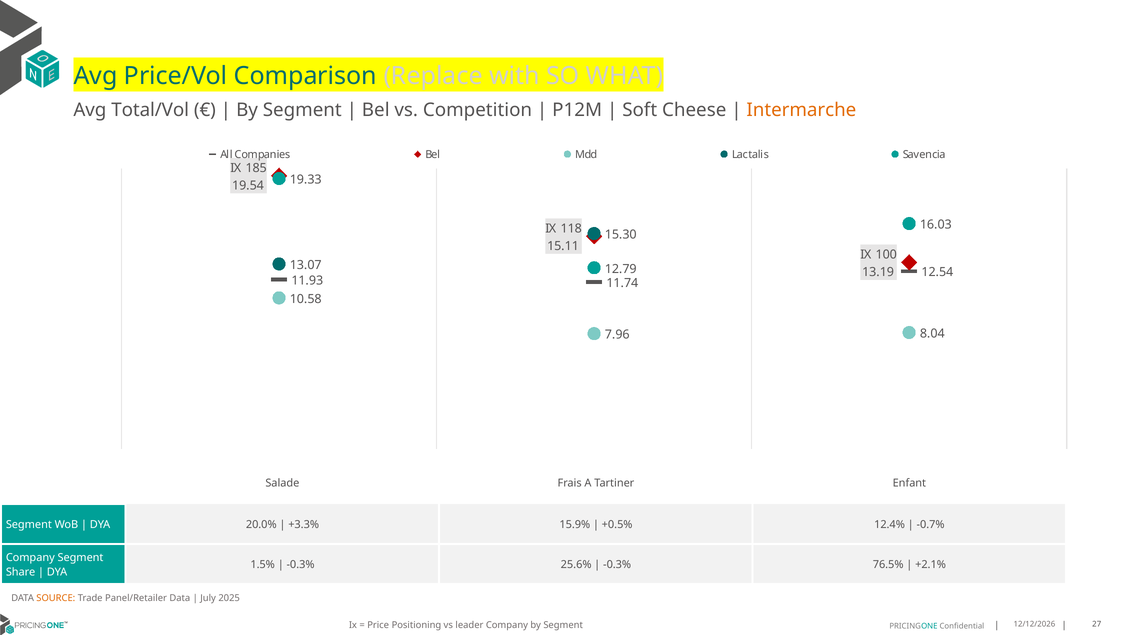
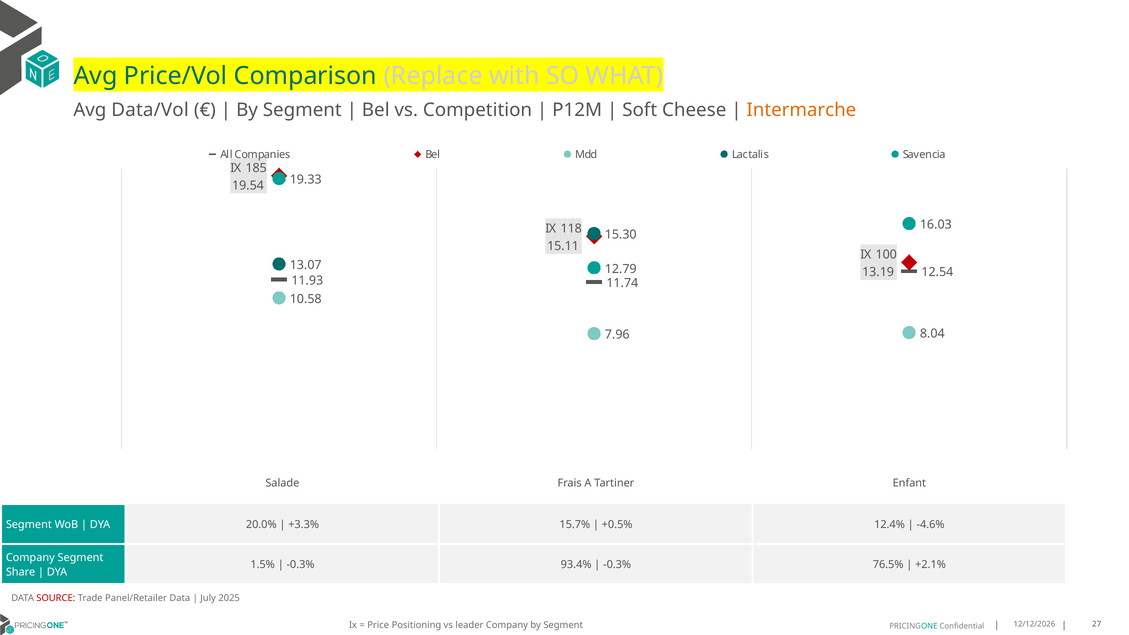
Total/Vol: Total/Vol -> Data/Vol (150, 110)
15.9%: 15.9% -> 15.7% (575, 525)
-0.7%: -0.7% -> -4.6% (931, 525)
25.6%: 25.6% -> 93.4% (576, 565)
SOURCE colour: orange -> red (56, 598)
